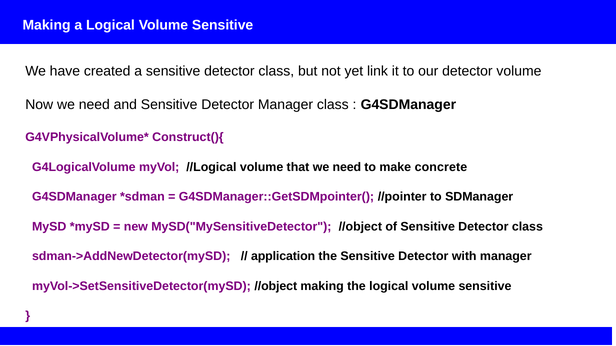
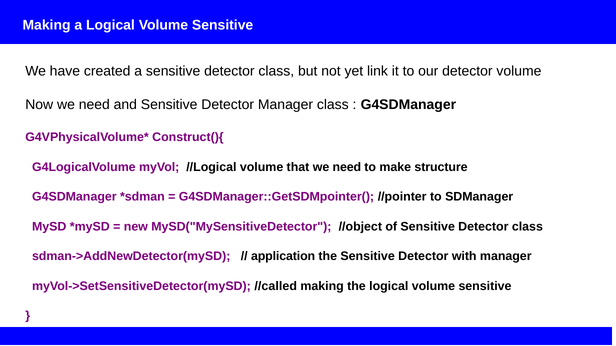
concrete: concrete -> structure (441, 167)
myVol->SetSensitiveDetector(mySD //object: //object -> //called (276, 286)
